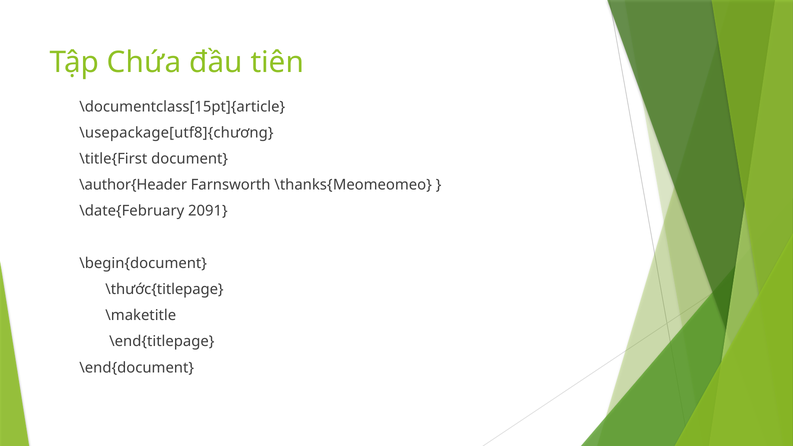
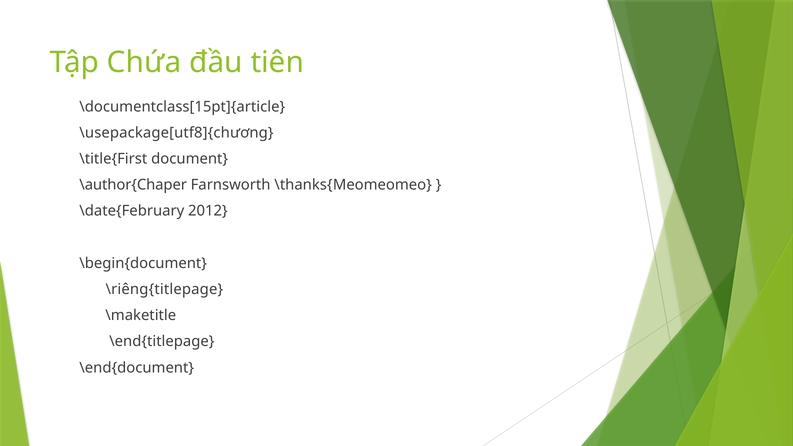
\author{Header: \author{Header -> \author{Chaper (133, 185)
2091: 2091 -> 2012 (208, 211)
\thước{titlepage: \thước{titlepage -> \riêng{titlepage (164, 289)
